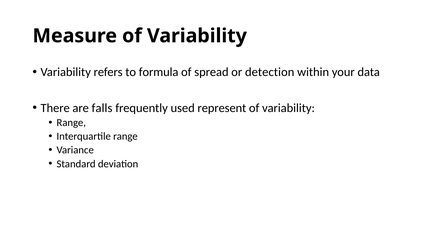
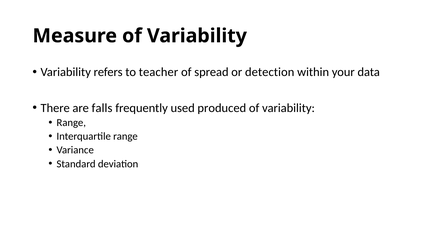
formula: formula -> teacher (159, 72)
represent: represent -> produced (222, 108)
